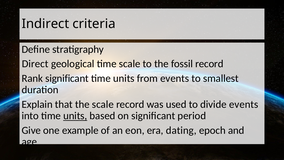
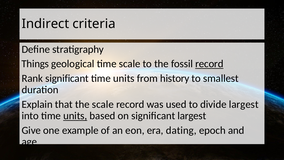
Direct: Direct -> Things (35, 64)
record underline: none -> present (209, 64)
from events: events -> history (175, 78)
divide events: events -> largest (244, 104)
significant period: period -> largest (192, 116)
